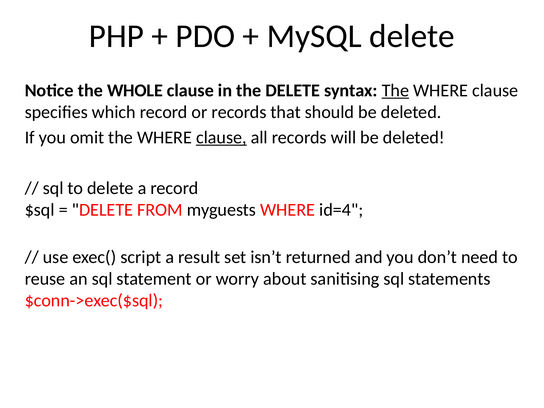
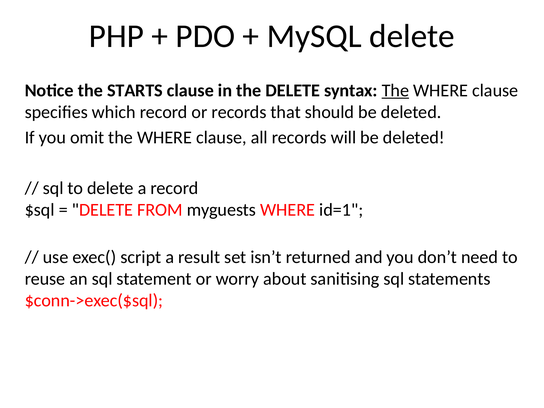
WHOLE: WHOLE -> STARTS (135, 90)
clause underline: present -> none (221, 137)
id=4: id=4 -> id=1 (341, 210)
